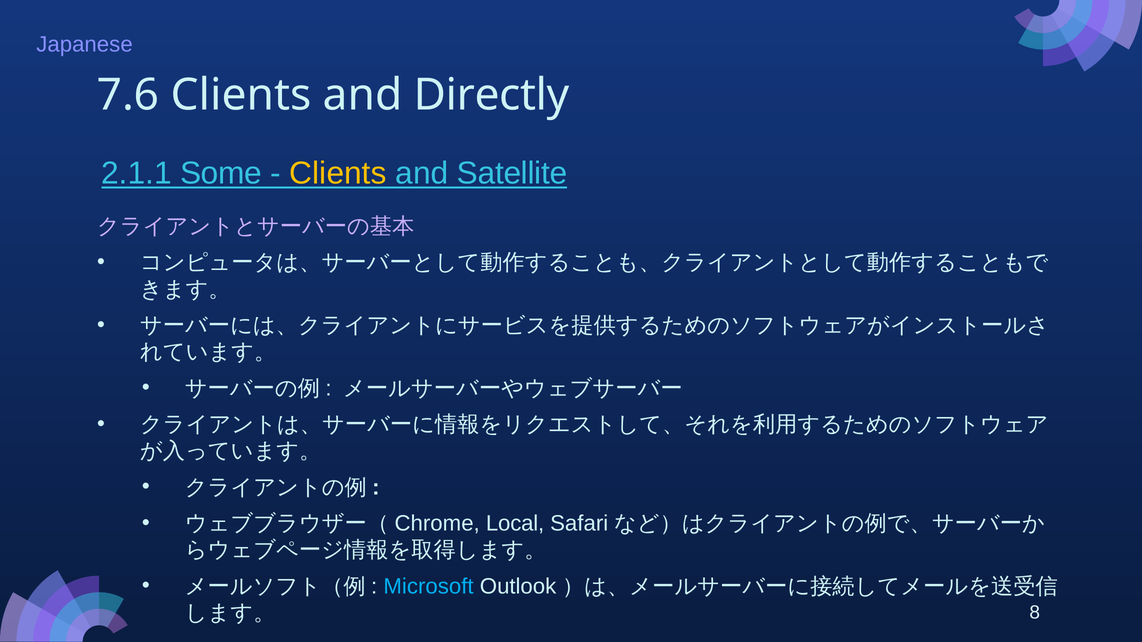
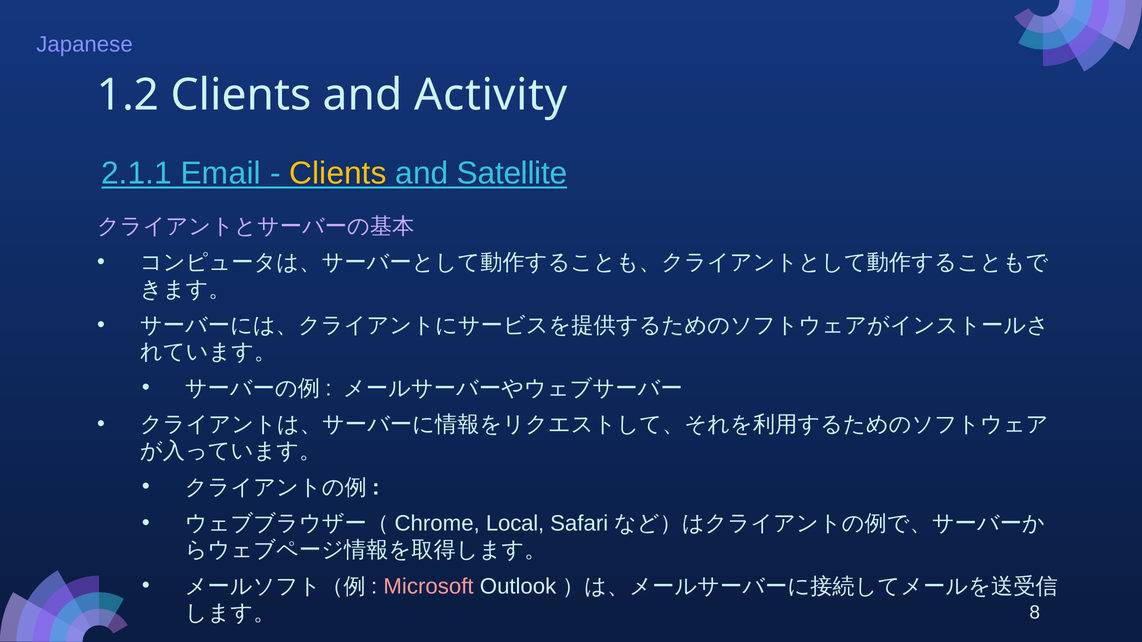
7.6: 7.6 -> 1.2 (128, 95)
Directly: Directly -> Activity (491, 95)
Some: Some -> Email (221, 174)
Microsoft colour: light blue -> pink (429, 587)
